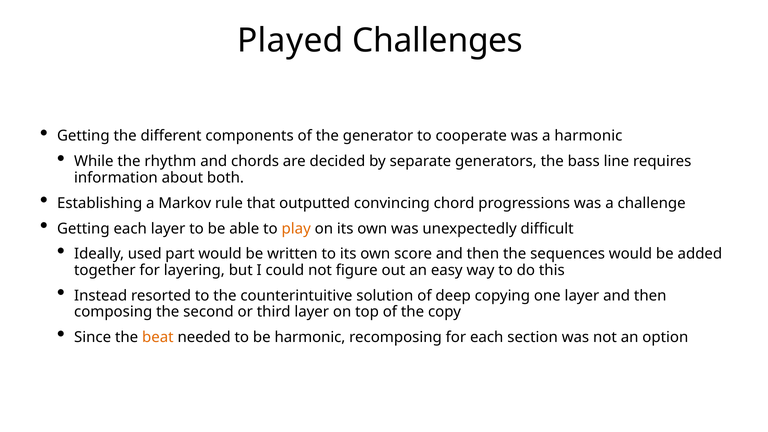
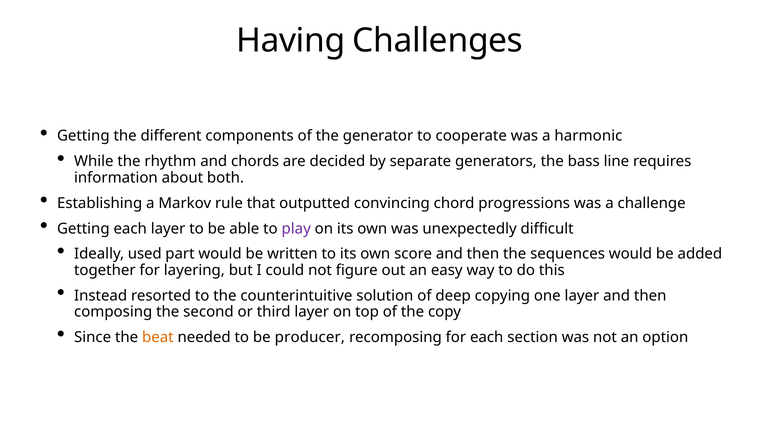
Played: Played -> Having (291, 41)
play colour: orange -> purple (296, 229)
be harmonic: harmonic -> producer (310, 337)
